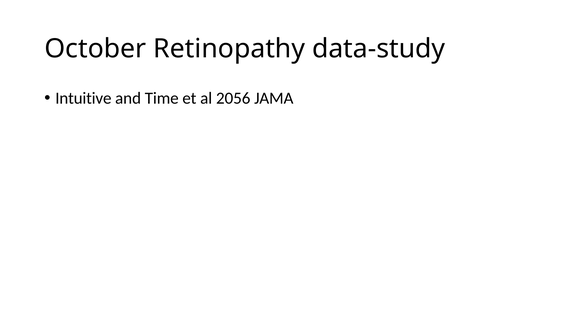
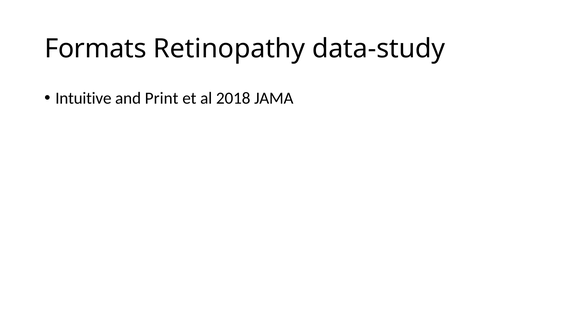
October: October -> Formats (95, 49)
Time: Time -> Print (162, 98)
2056: 2056 -> 2018 (233, 98)
